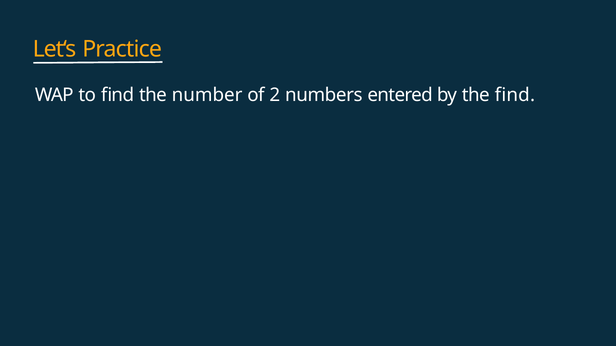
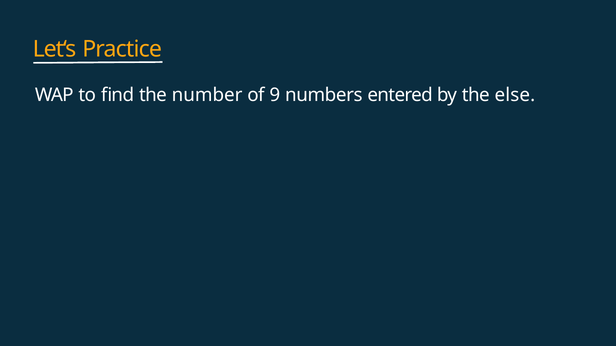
2: 2 -> 9 (275, 95)
the find: find -> else (515, 95)
